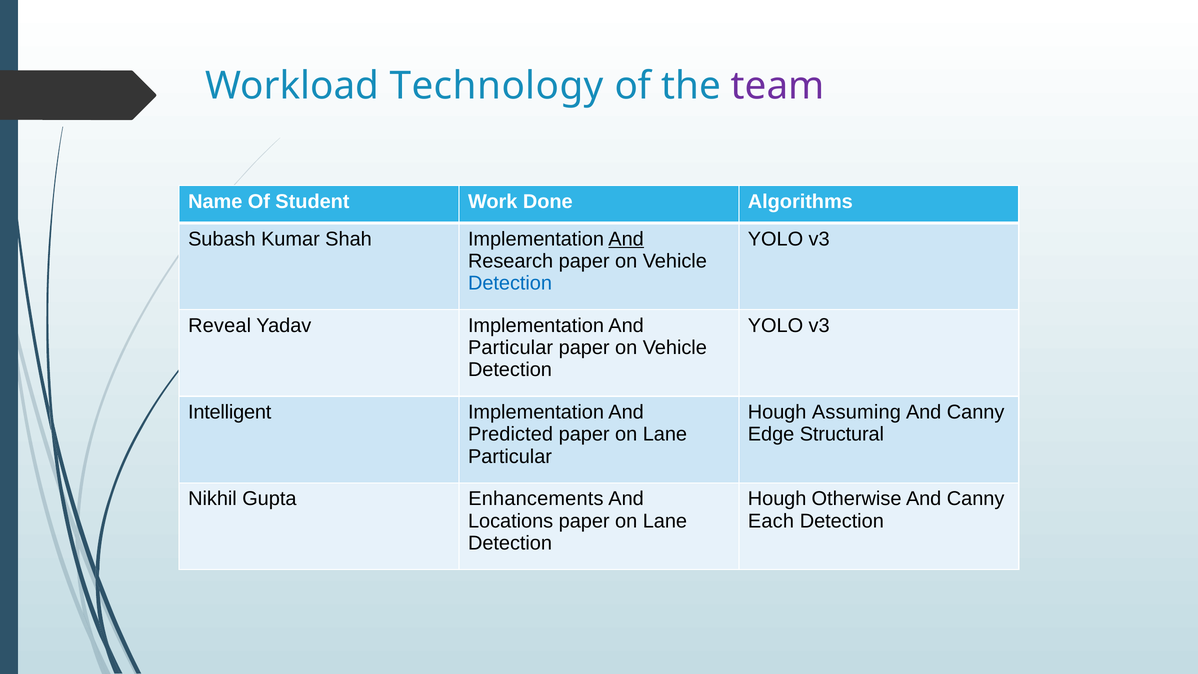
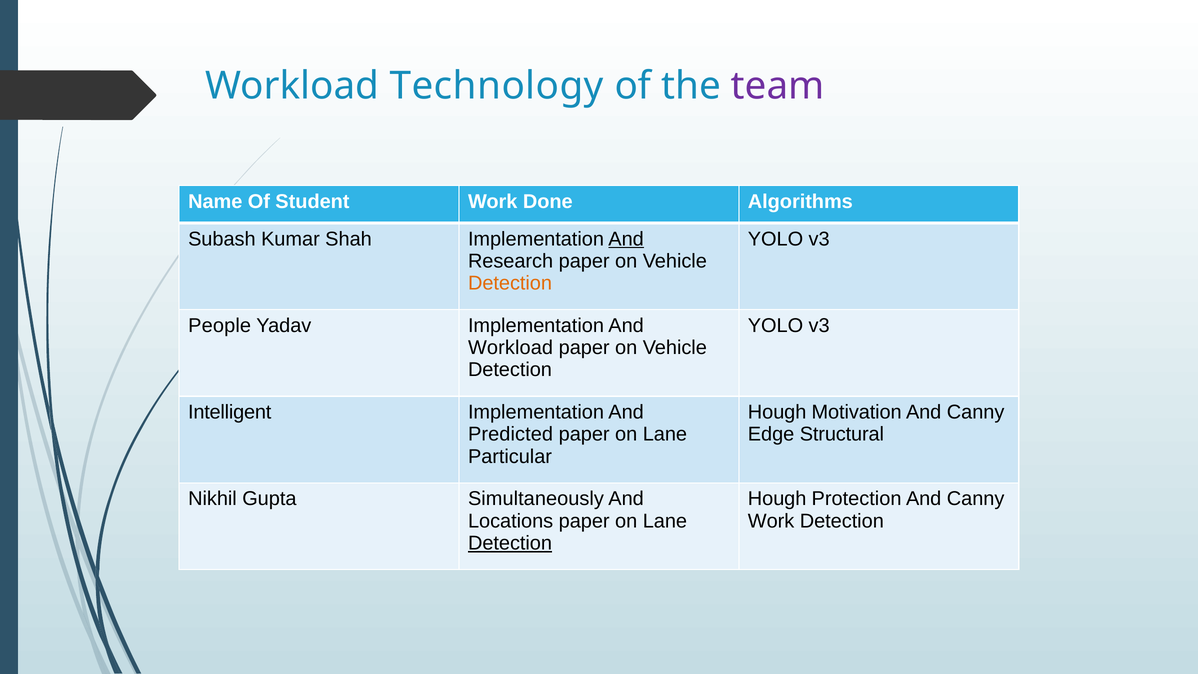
Detection colour: blue -> orange (510, 283)
Reveal: Reveal -> People (220, 325)
Particular: Particular -> Workload (511, 348)
Assuming: Assuming -> Motivation (857, 412)
Enhancements: Enhancements -> Simultaneously (536, 499)
Otherwise: Otherwise -> Protection (857, 499)
Each: Each -> Work (771, 521)
Detection underline: none -> present (510, 543)
